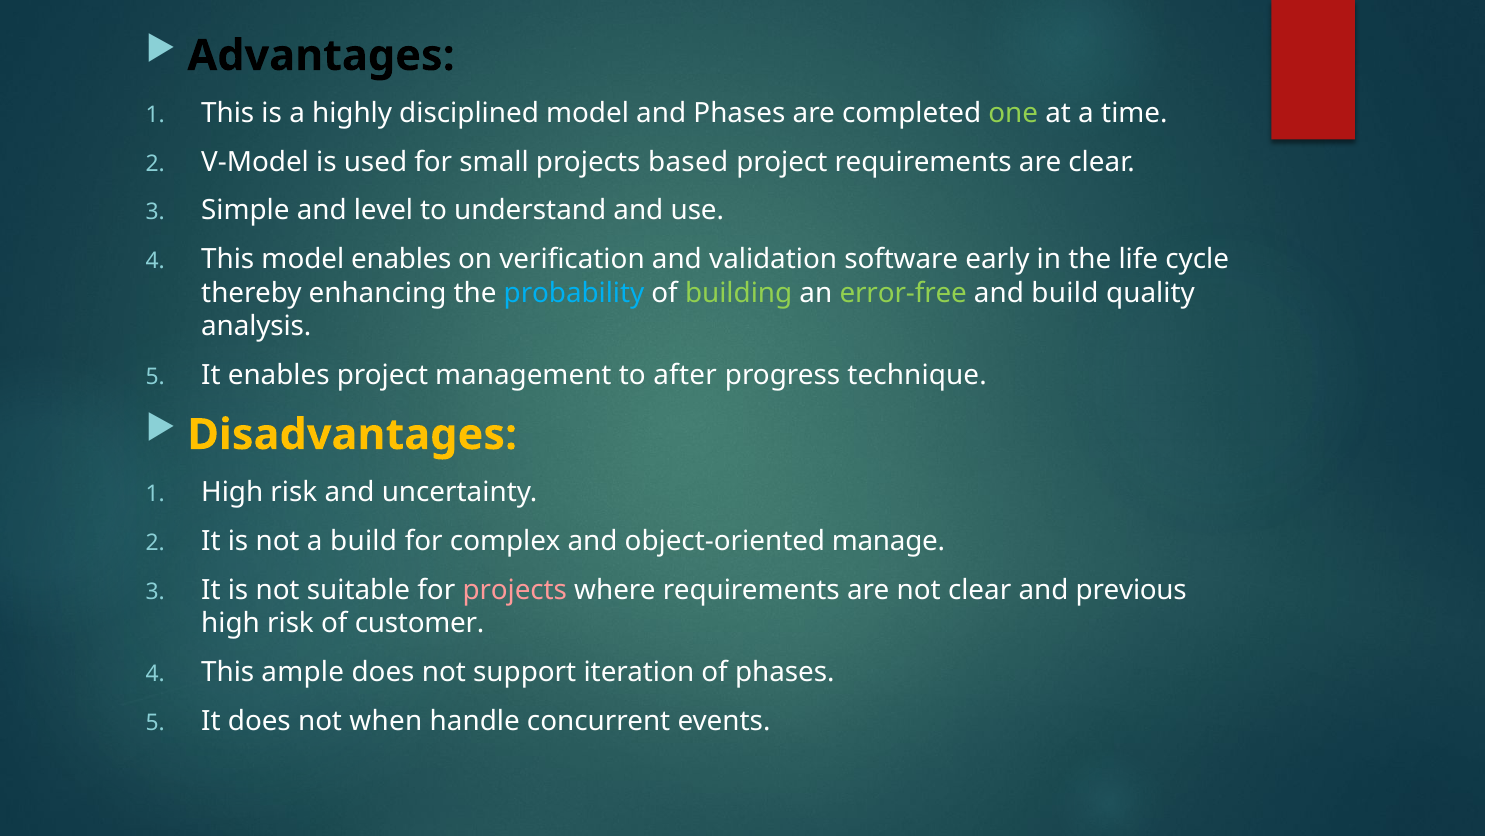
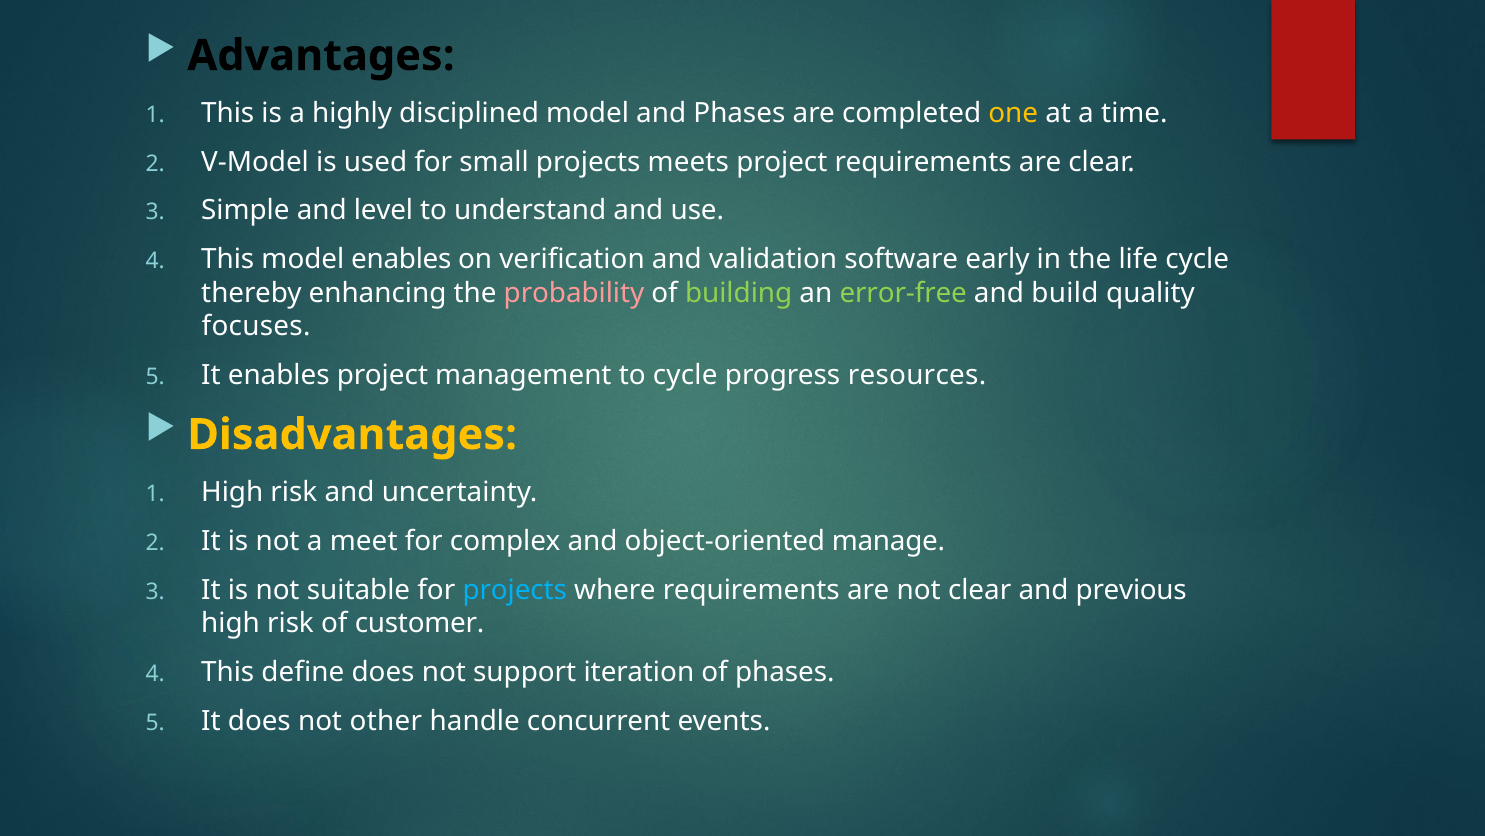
one colour: light green -> yellow (1013, 113)
based: based -> meets (688, 162)
probability colour: light blue -> pink (574, 293)
analysis: analysis -> focuses (256, 326)
to after: after -> cycle (685, 375)
technique: technique -> resources (917, 375)
a build: build -> meet (364, 540)
projects colour: pink -> light blue (515, 589)
ample: ample -> define (303, 672)
when: when -> other (386, 721)
